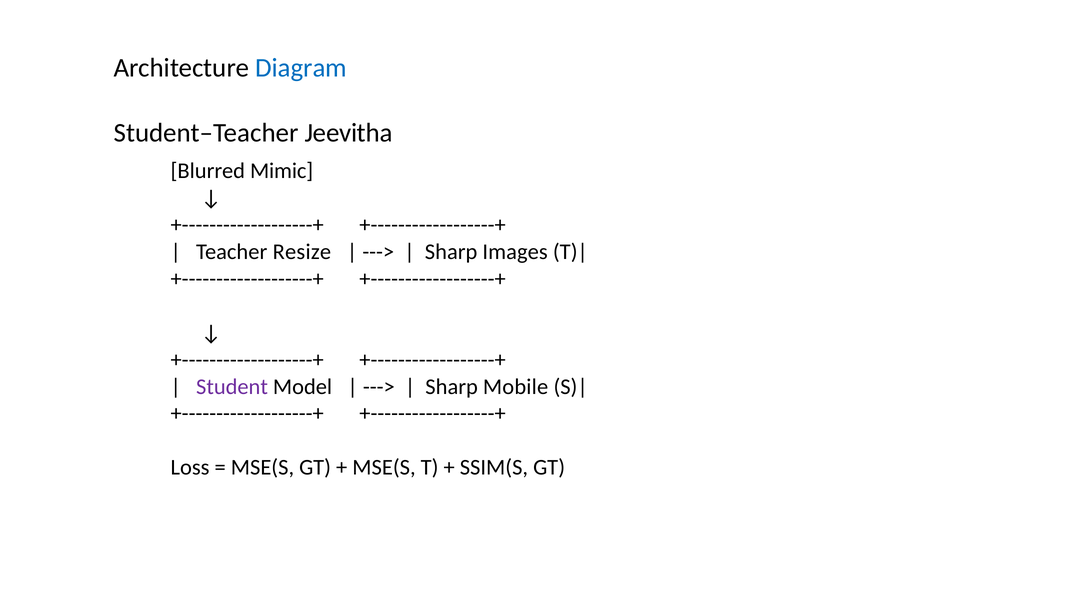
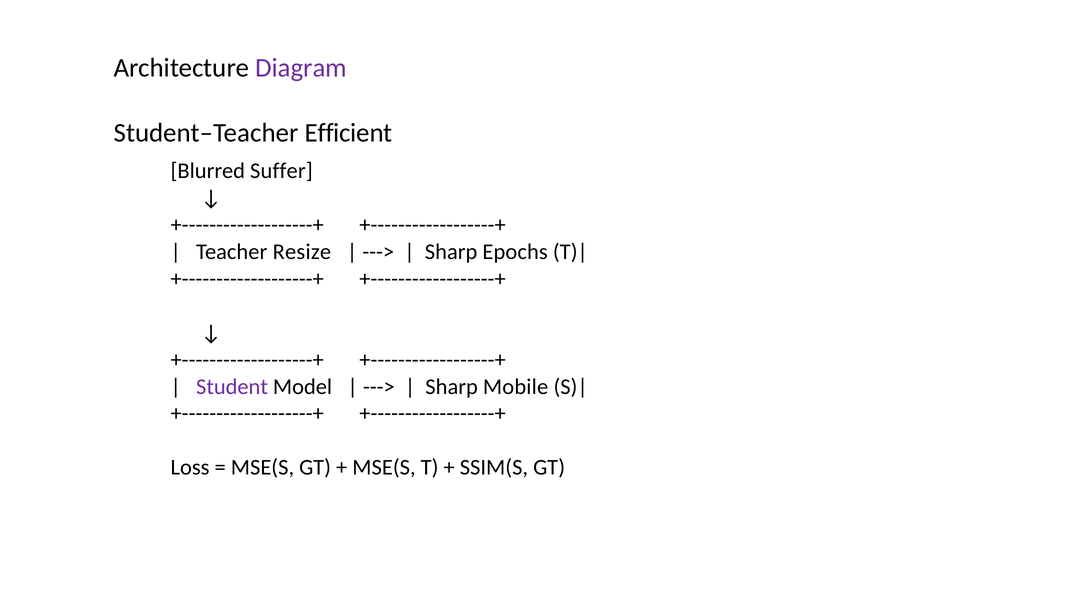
Diagram colour: blue -> purple (301, 68)
Jeevitha: Jeevitha -> Efficient (349, 133)
Mimic: Mimic -> Suffer (281, 171)
Images: Images -> Epochs (515, 252)
